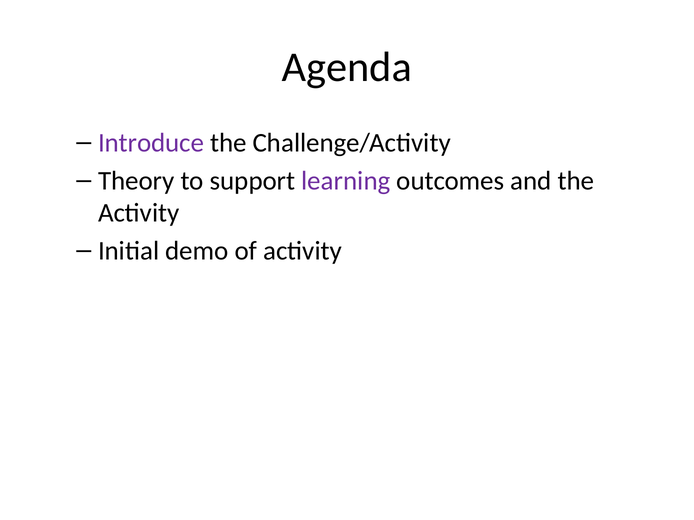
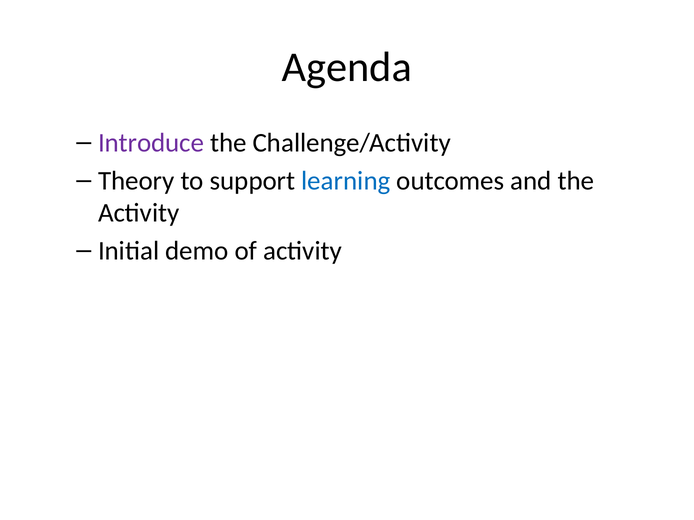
learning colour: purple -> blue (346, 181)
